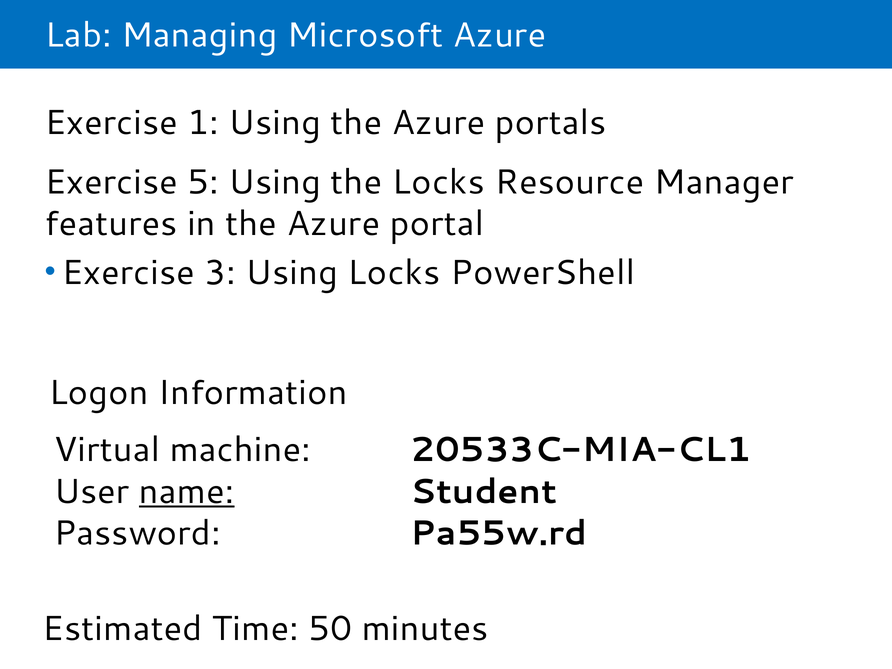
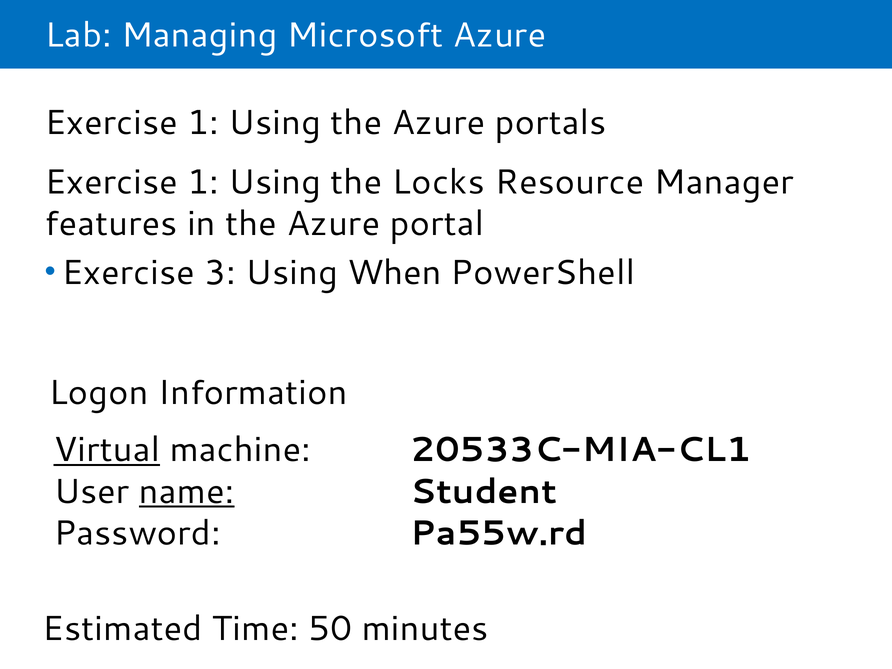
5: 5 -> 1 (203, 182)
Using Locks: Locks -> When (394, 273)
Virtual underline: none -> present (107, 450)
